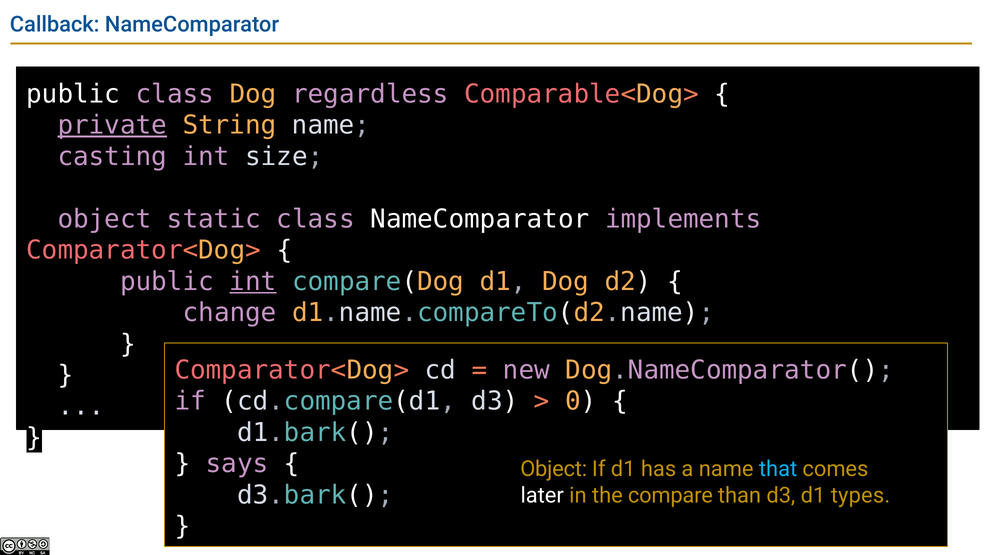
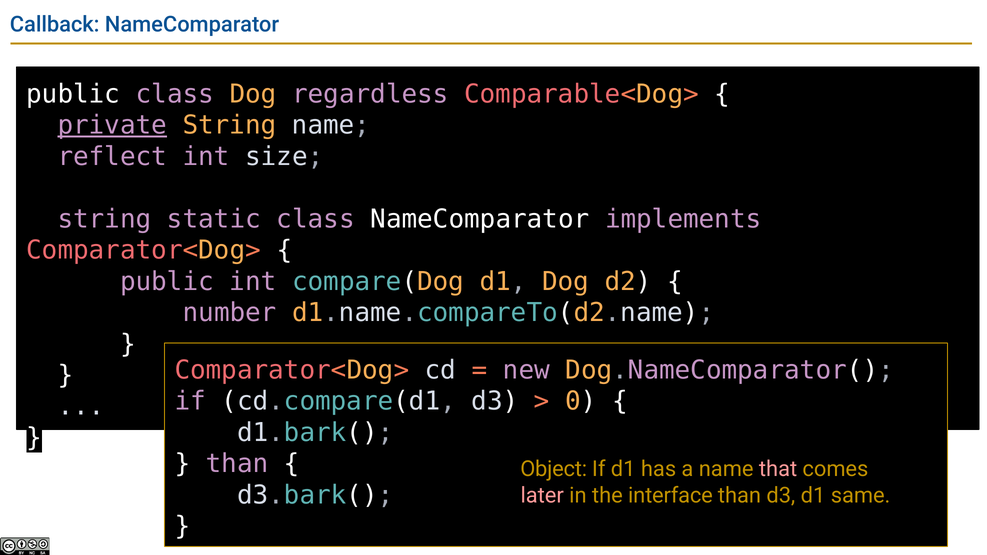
casting: casting -> reflect (112, 157)
object: object -> string (104, 219)
int underline: present -> none (253, 282)
change: change -> number (230, 313)
says: says -> than (237, 464)
that colour: light blue -> pink (778, 469)
later colour: white -> pink (542, 496)
compare: compare -> interface (670, 496)
types: types -> same (861, 496)
